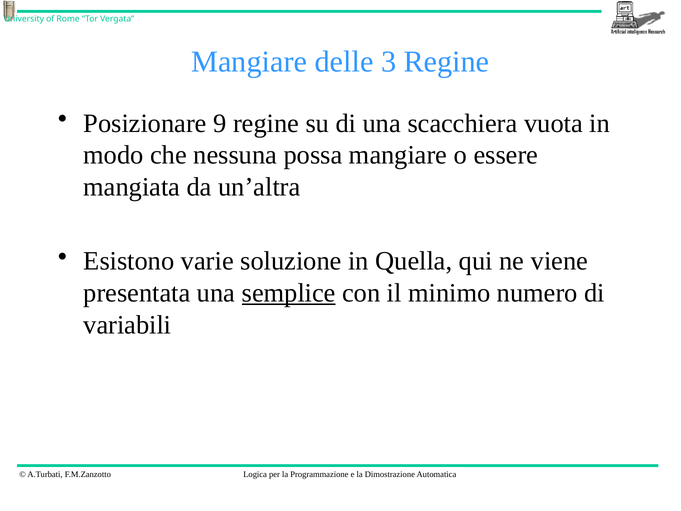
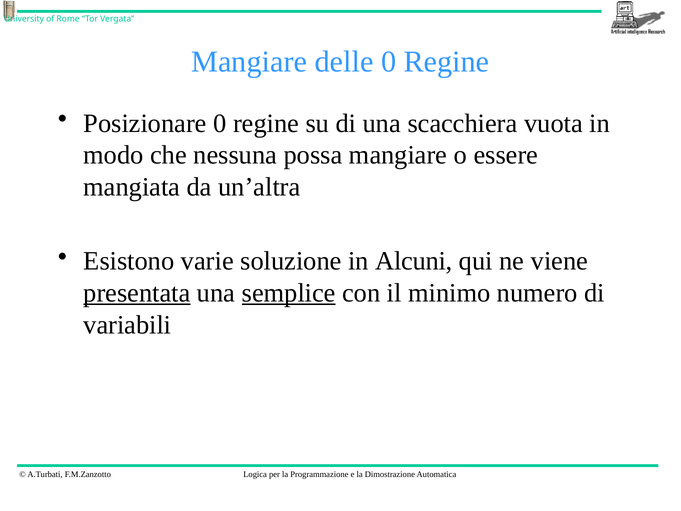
delle 3: 3 -> 0 (389, 62)
Posizionare 9: 9 -> 0 (220, 123)
Quella: Quella -> Alcuni (414, 261)
presentata underline: none -> present (137, 293)
